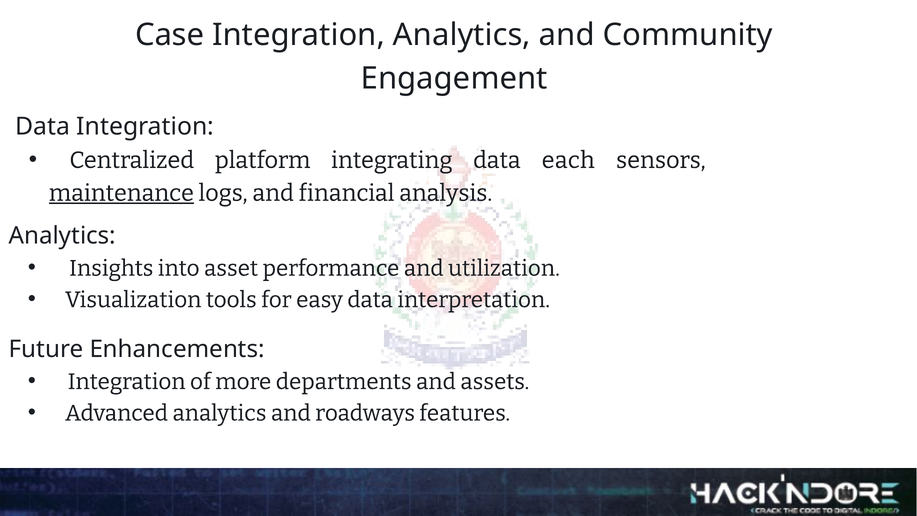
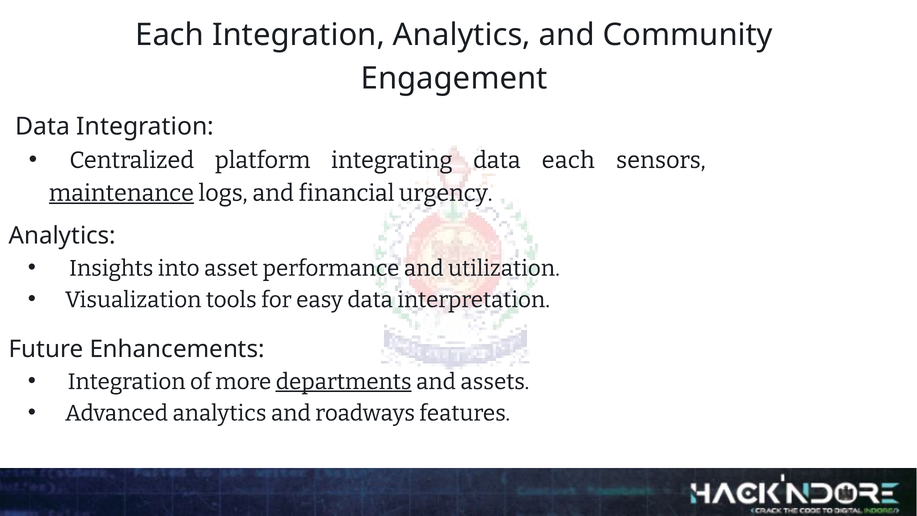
Case: Case -> Each (170, 35)
analysis: analysis -> urgency (446, 193)
departments underline: none -> present (344, 382)
